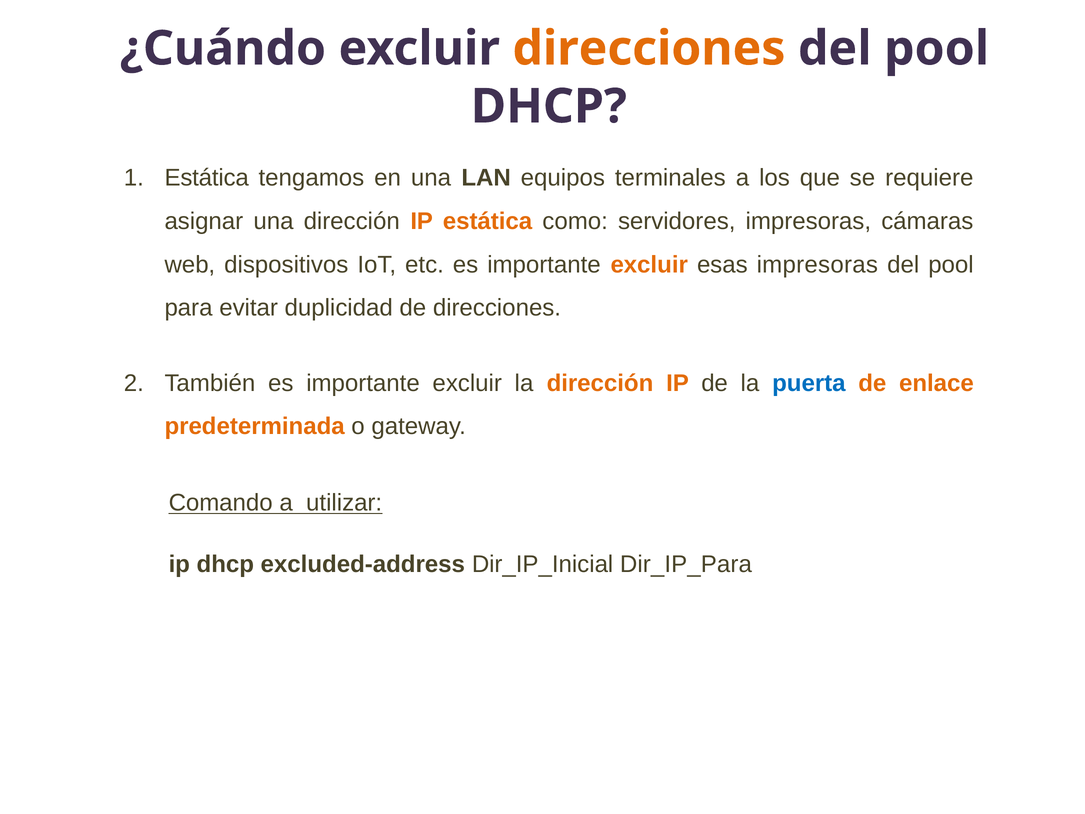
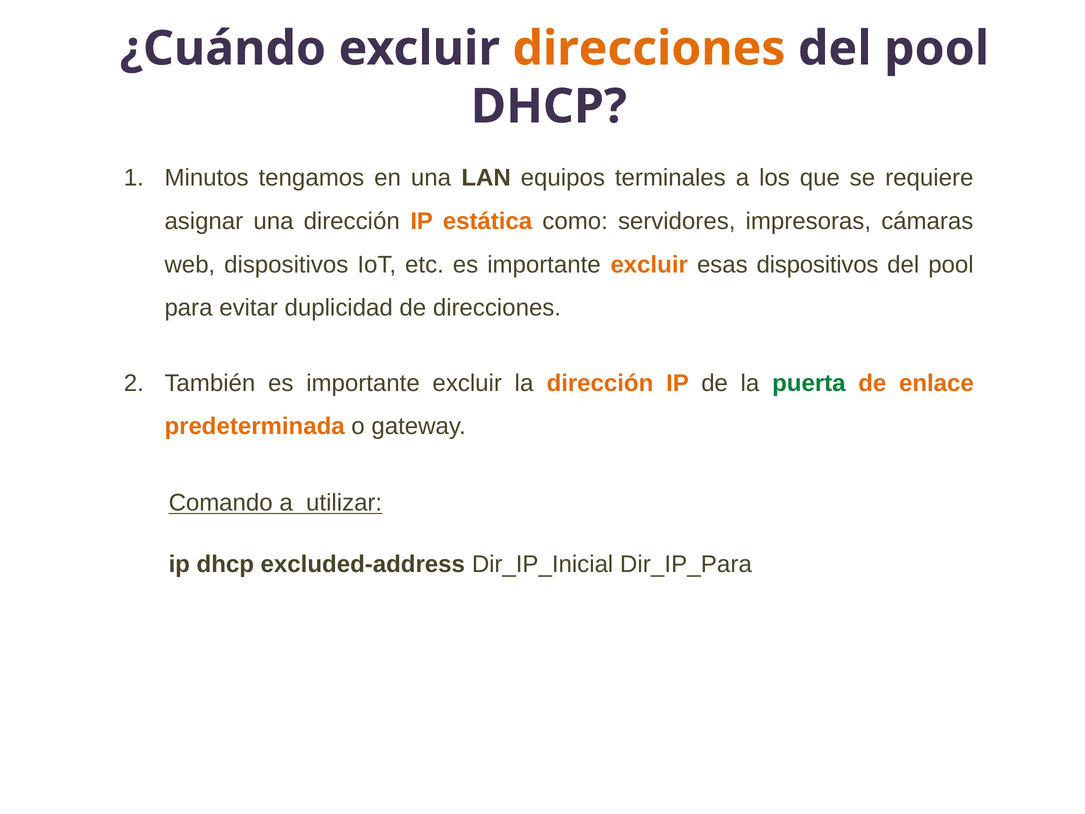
Estática: Estática -> Minutos (207, 178)
esas impresoras: impresoras -> dispositivos (818, 265)
puerta colour: blue -> green (809, 383)
